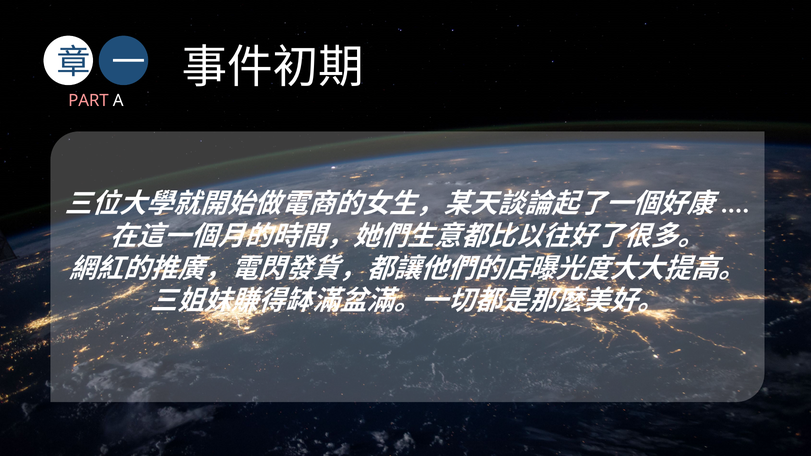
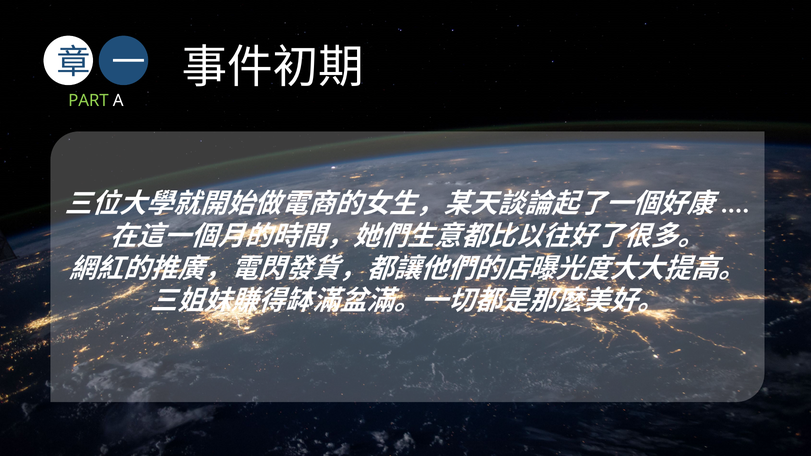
PART colour: pink -> light green (88, 101)
